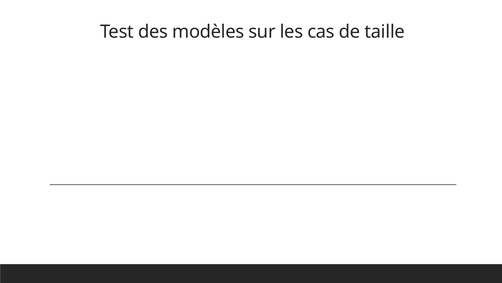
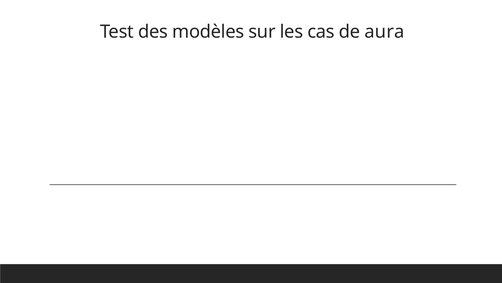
taille: taille -> aura (384, 32)
